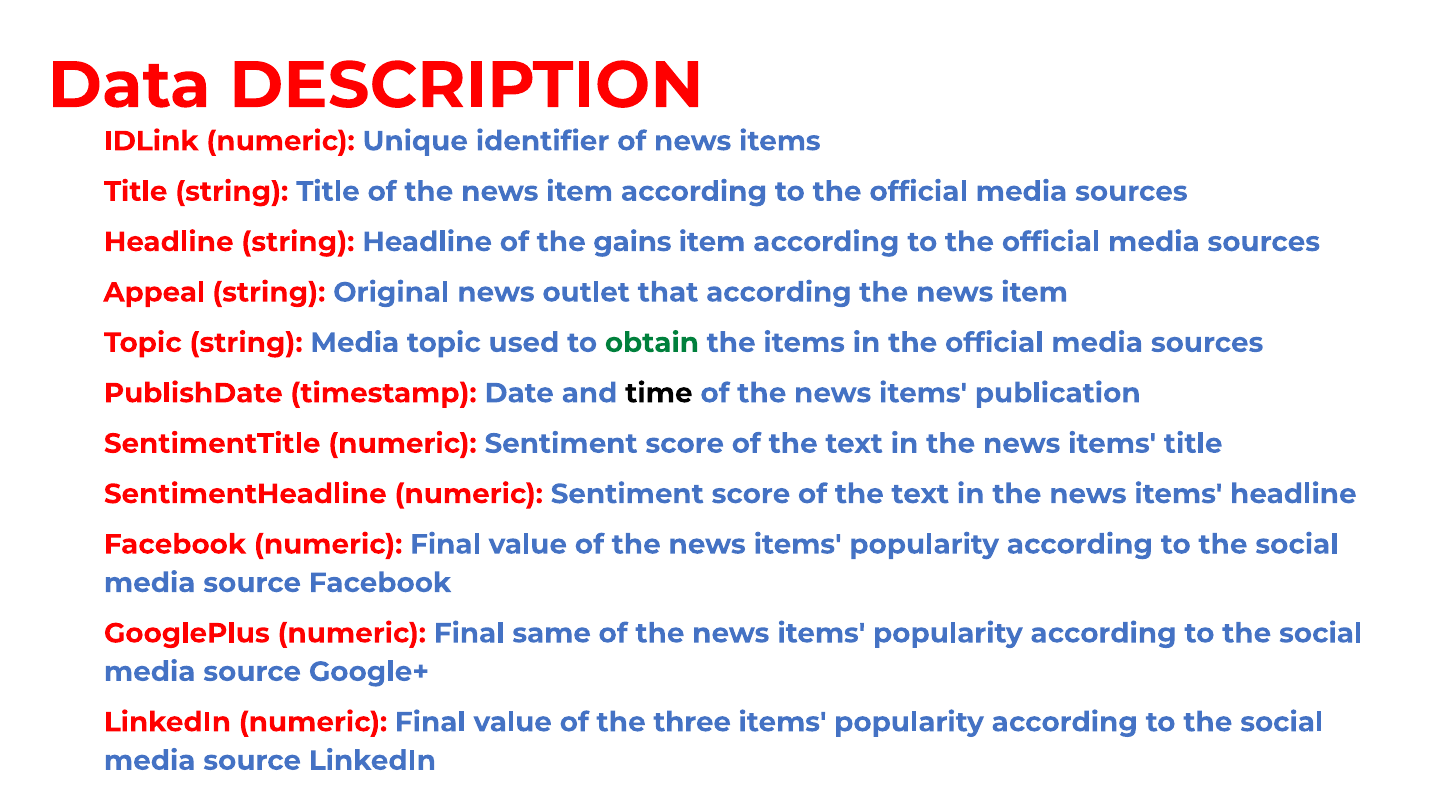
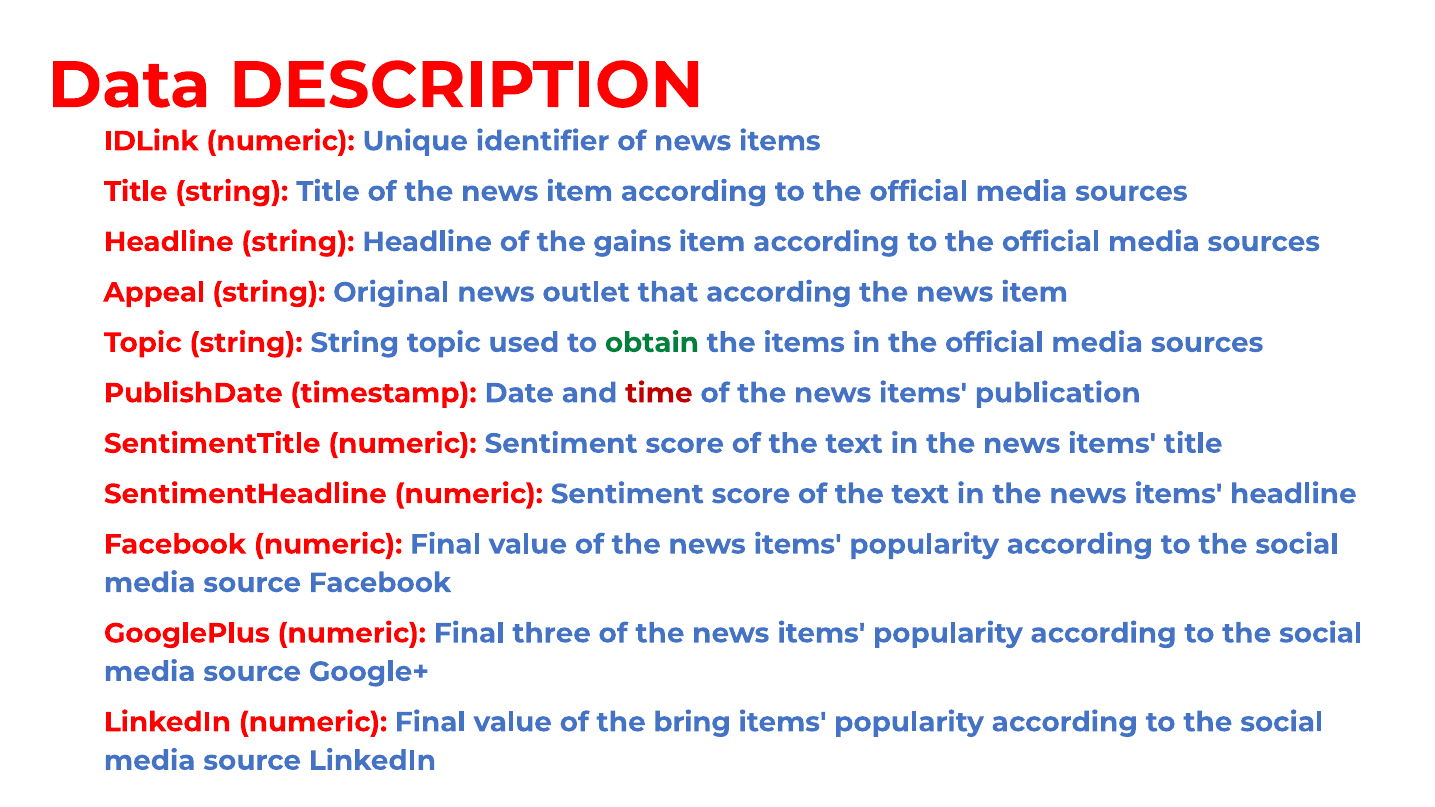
string Media: Media -> String (355, 343)
time colour: black -> red (659, 393)
same: same -> three (552, 633)
three: three -> bring (692, 722)
